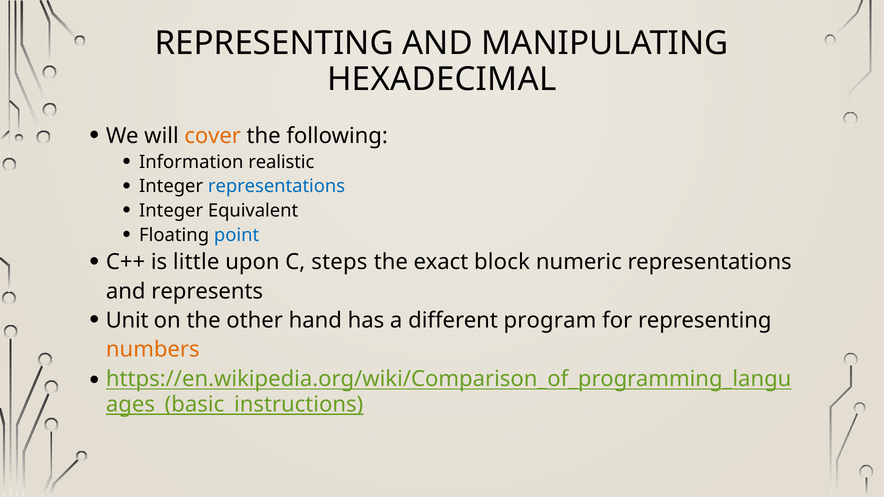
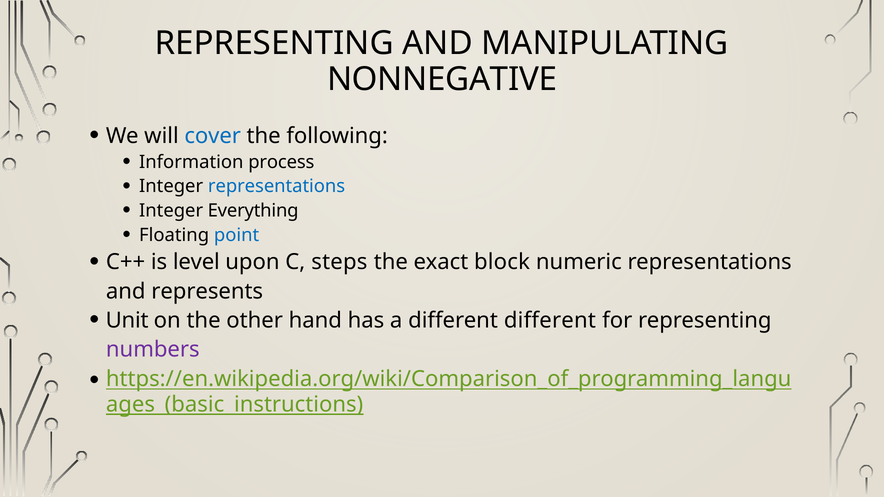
HEXADECIMAL: HEXADECIMAL -> NONNEGATIVE (442, 79)
cover colour: orange -> blue (213, 136)
realistic: realistic -> process (281, 162)
Equivalent: Equivalent -> Everything (253, 211)
little: little -> level (196, 262)
different program: program -> different (550, 321)
numbers colour: orange -> purple (153, 350)
